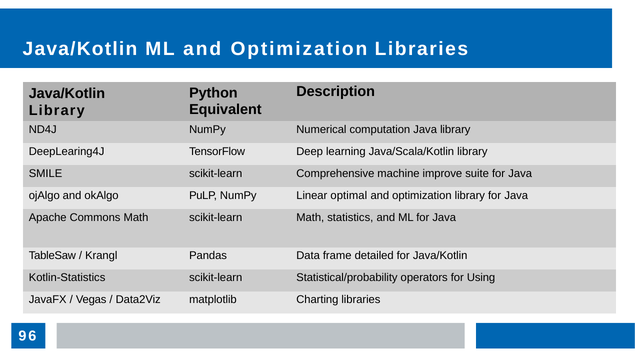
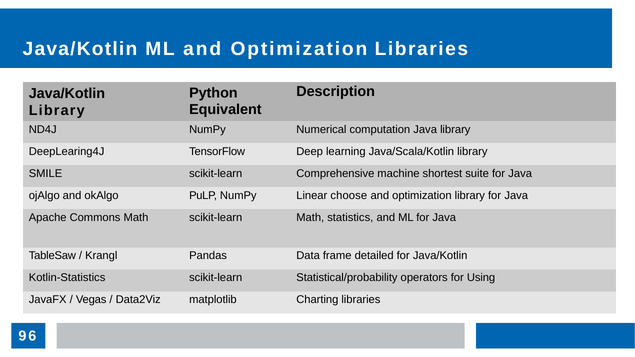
improve: improve -> shortest (442, 174)
optimal: optimal -> choose (349, 196)
